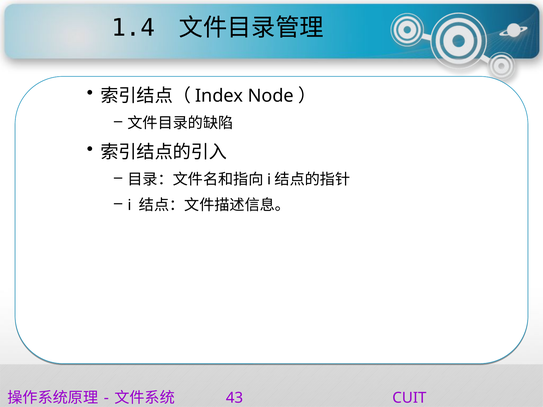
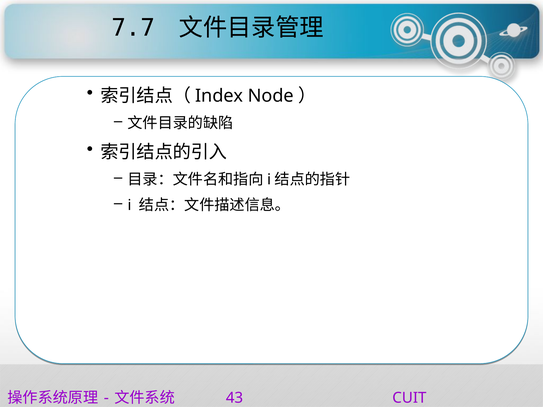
1.4: 1.4 -> 7.7 (133, 28)
